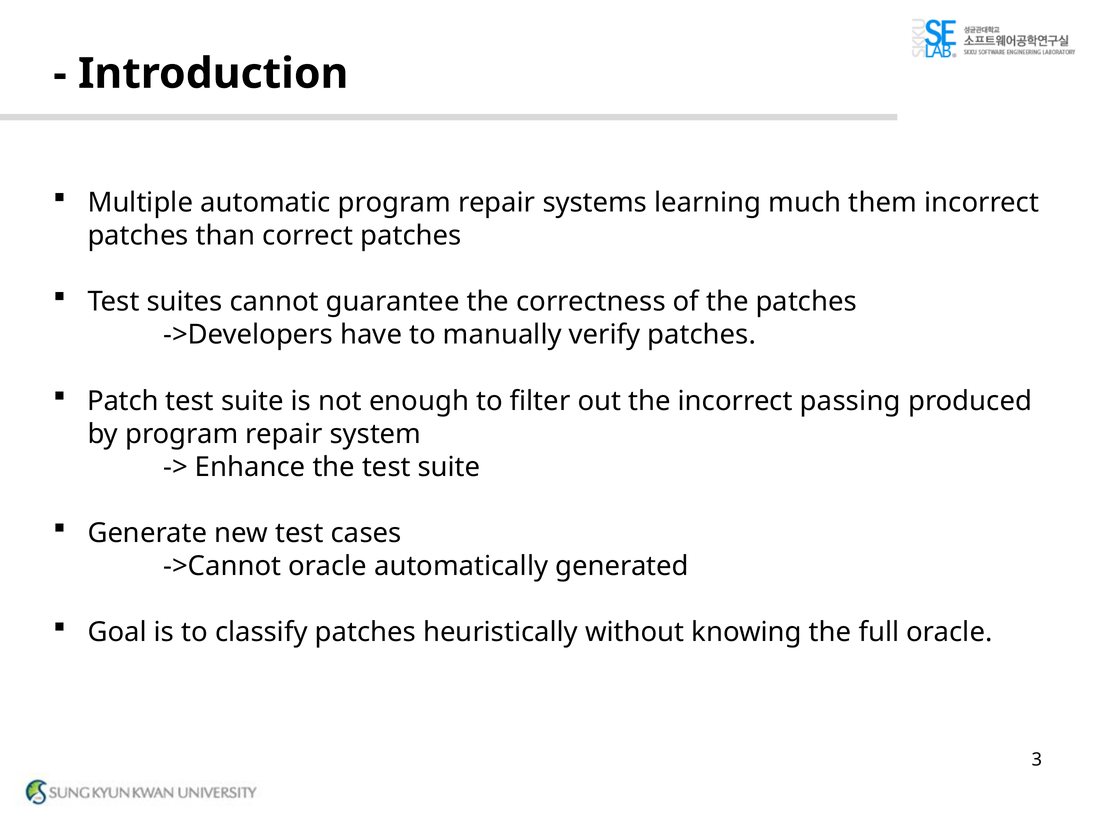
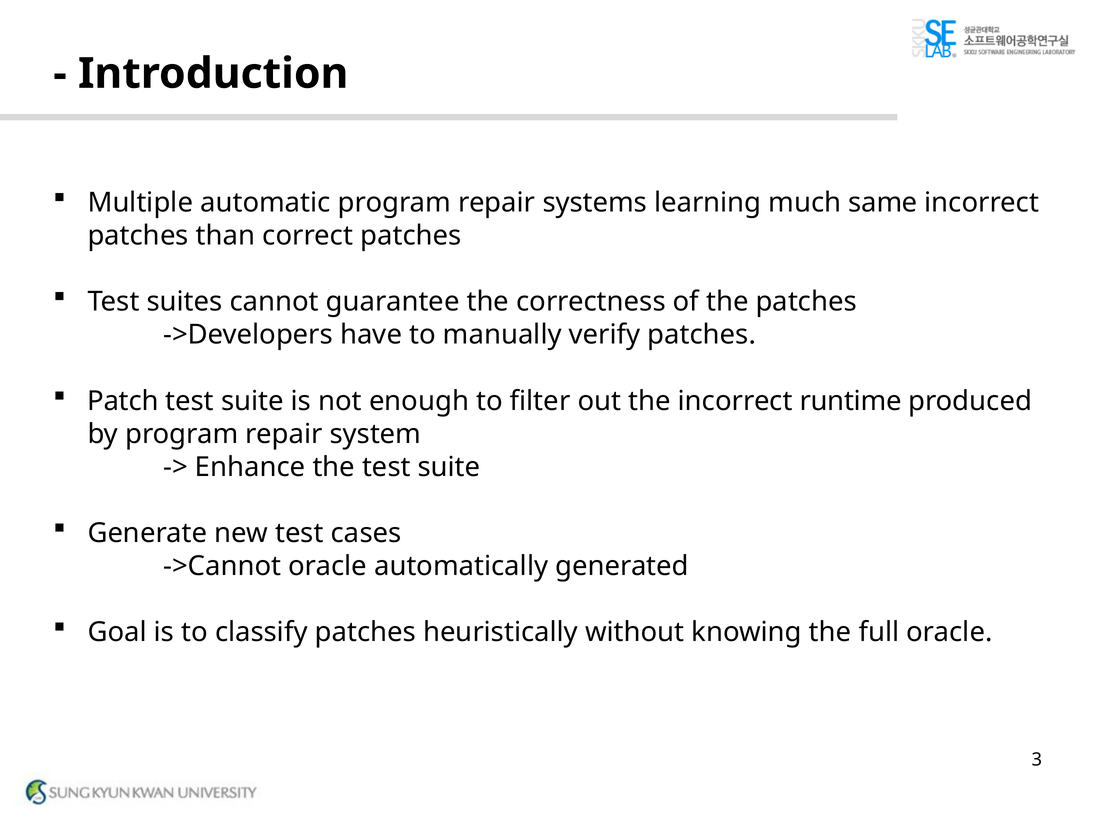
them: them -> same (883, 203)
passing: passing -> runtime (851, 401)
